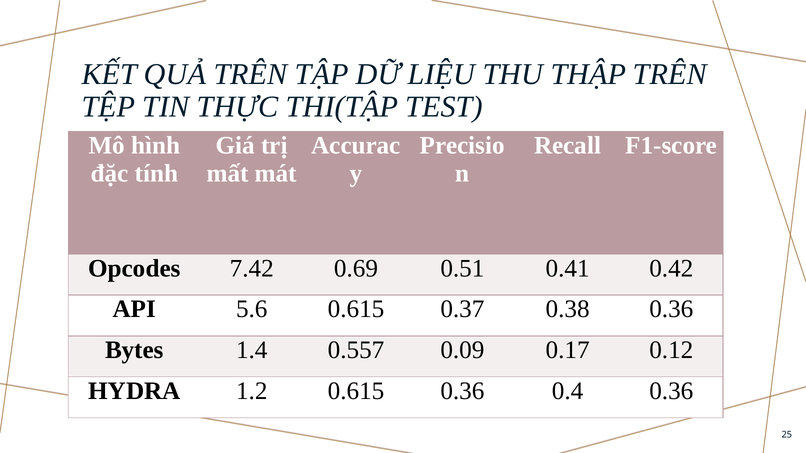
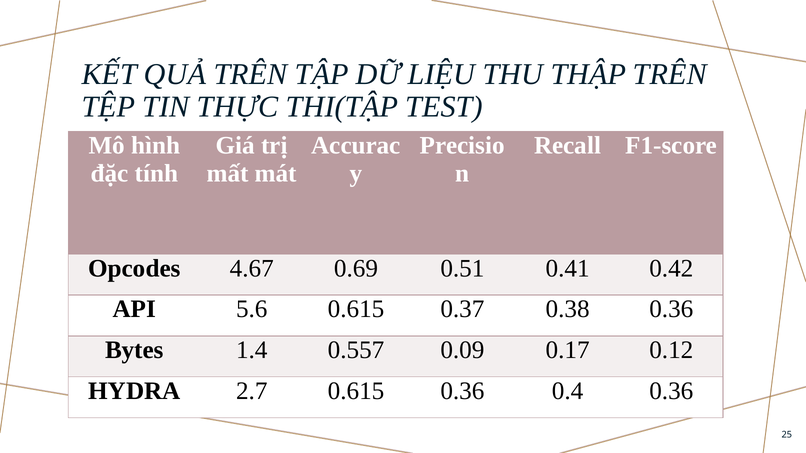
7.42: 7.42 -> 4.67 (252, 268)
1.2: 1.2 -> 2.7 (252, 391)
